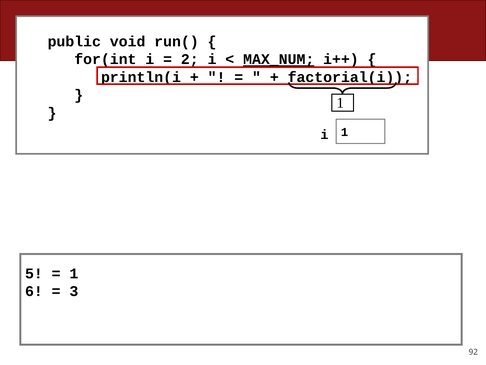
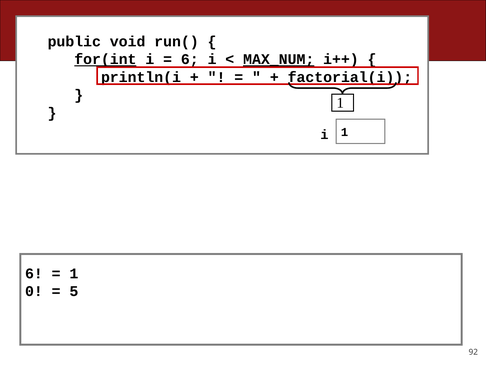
for(int underline: none -> present (105, 59)
2: 2 -> 6 (190, 59)
5: 5 -> 6 (34, 273)
6: 6 -> 0 (34, 291)
3: 3 -> 5 (74, 291)
